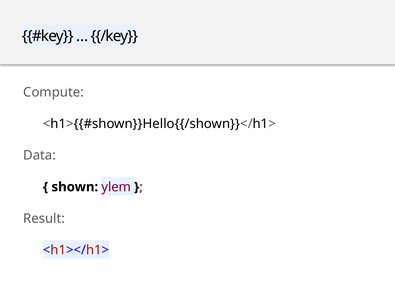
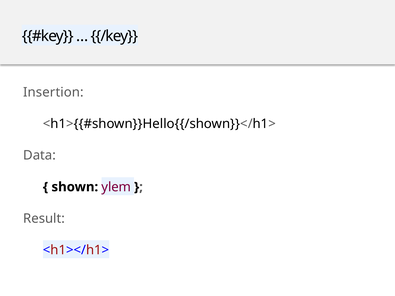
Compute: Compute -> Insertion (53, 92)
